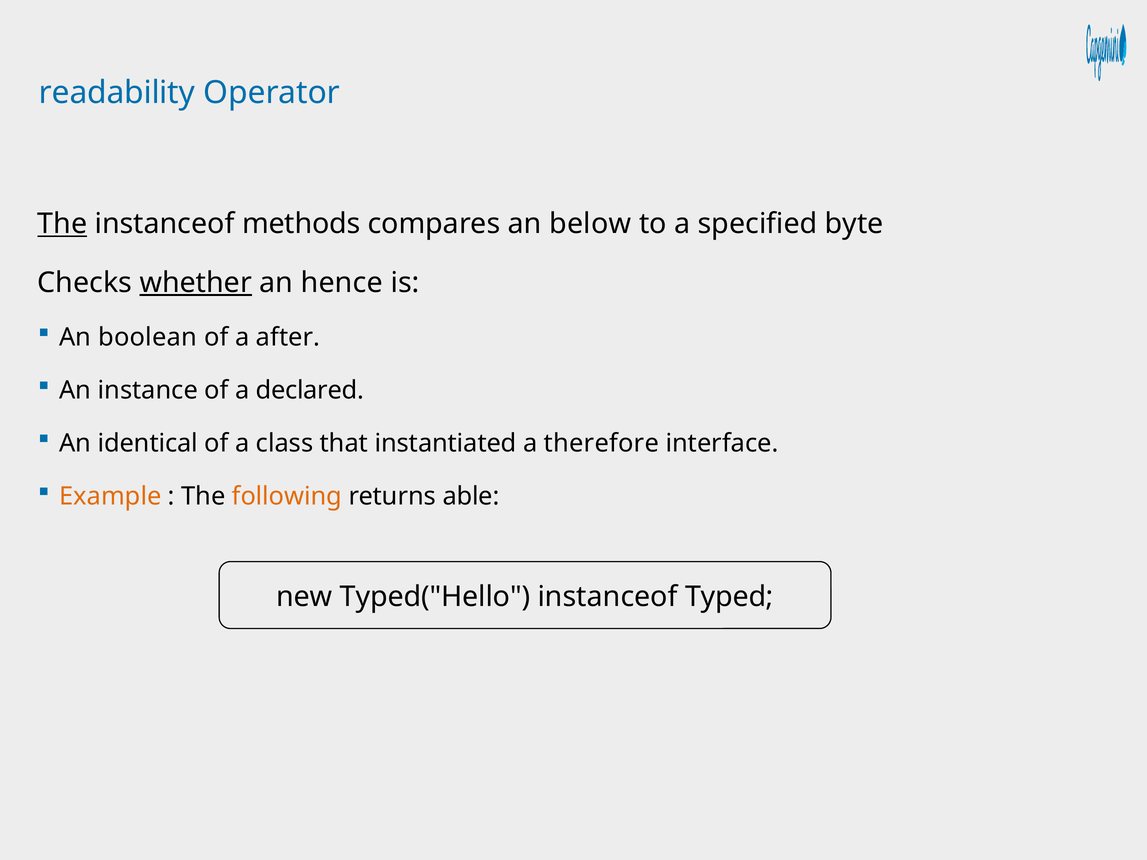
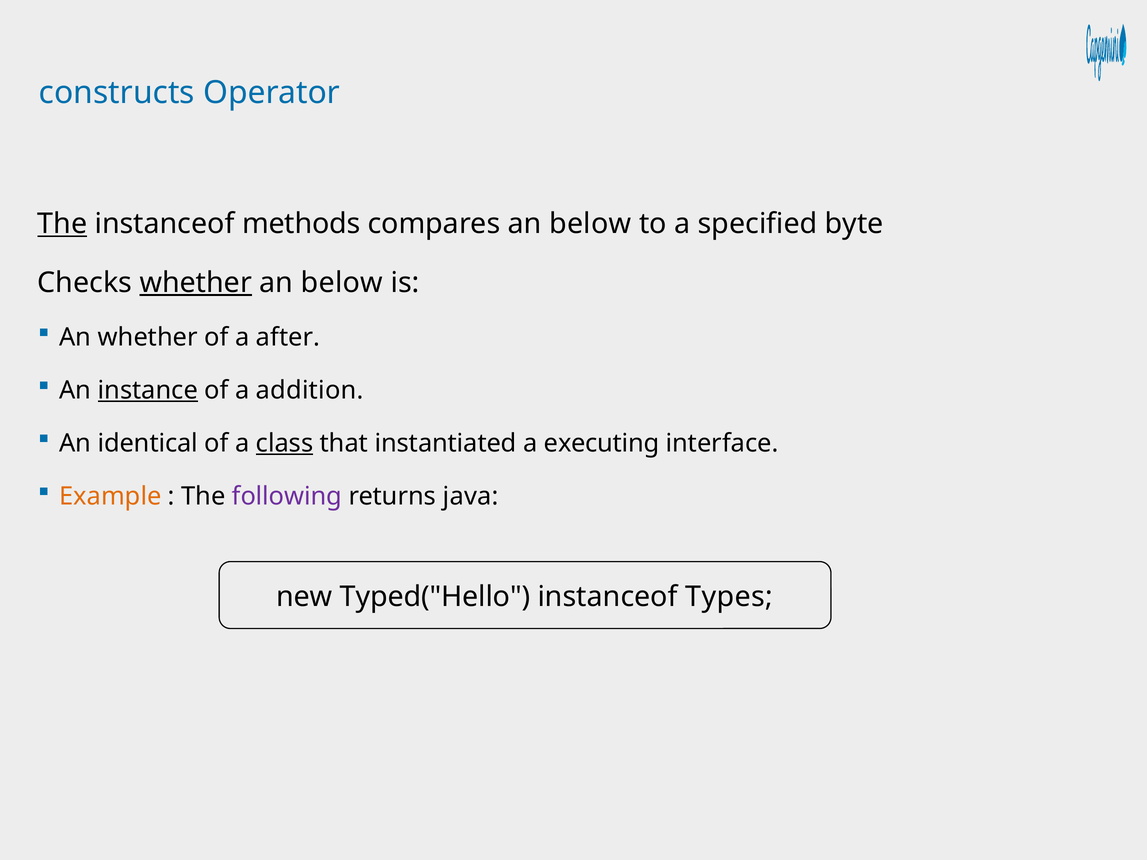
readability: readability -> constructs (117, 93)
hence: hence -> below (342, 283)
An boolean: boolean -> whether (148, 337)
instance underline: none -> present (148, 390)
declared: declared -> addition (310, 390)
class underline: none -> present (285, 443)
therefore: therefore -> executing (602, 443)
following colour: orange -> purple (287, 496)
able: able -> java (471, 496)
Typed: Typed -> Types (729, 597)
